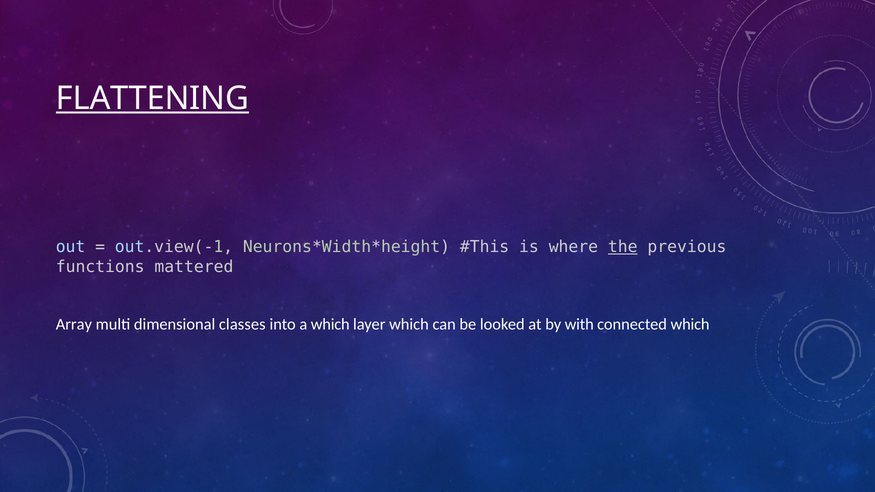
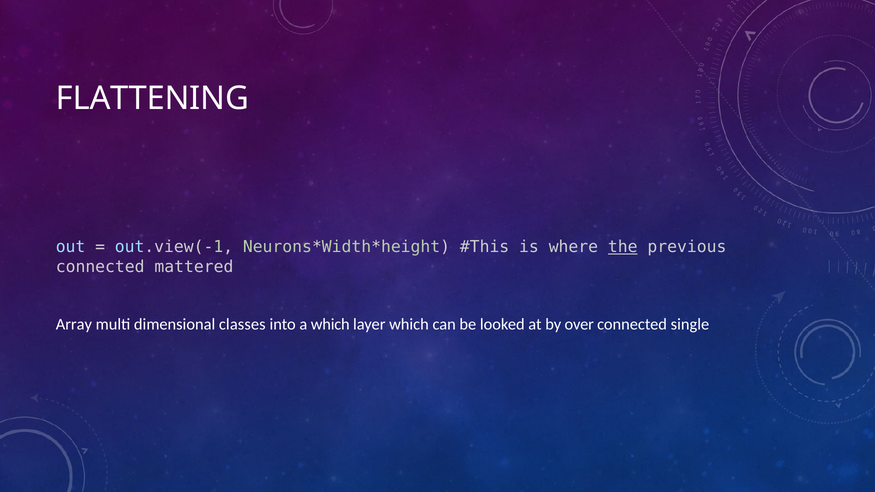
FLATTENING underline: present -> none (152, 98)
functions: functions -> connected (100, 267)
with: with -> over (579, 324)
connected which: which -> single (690, 324)
